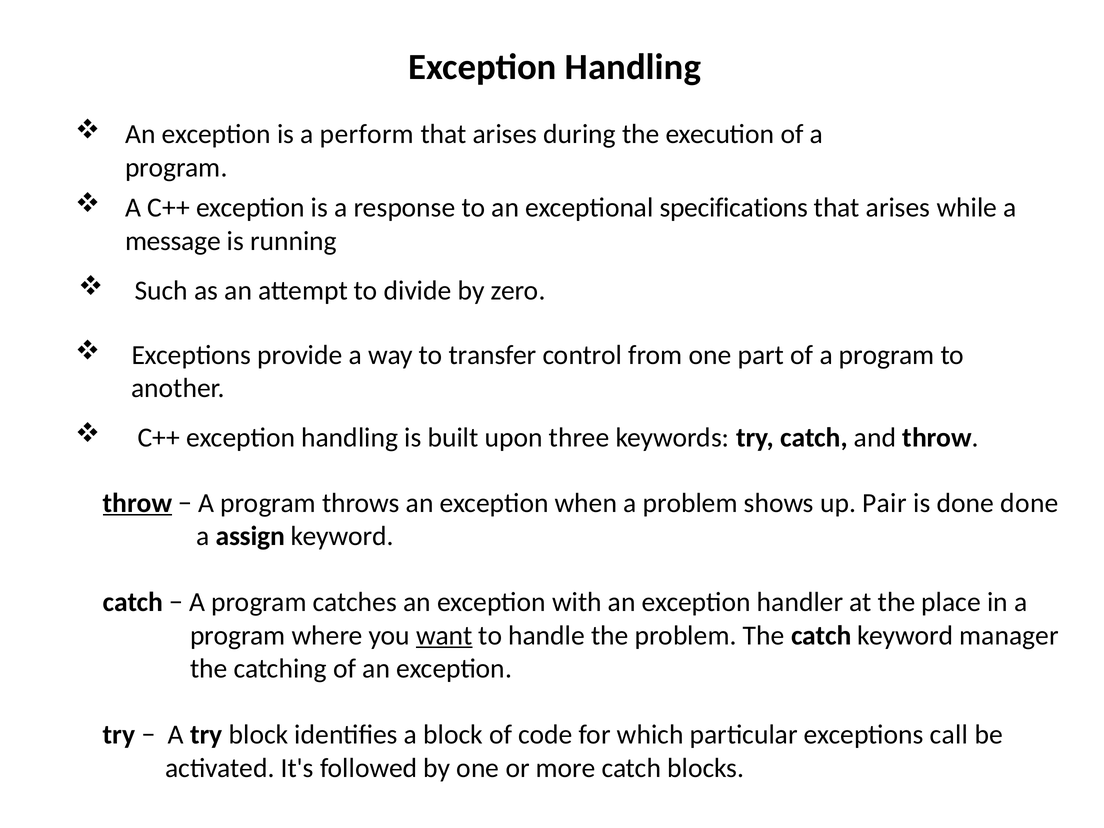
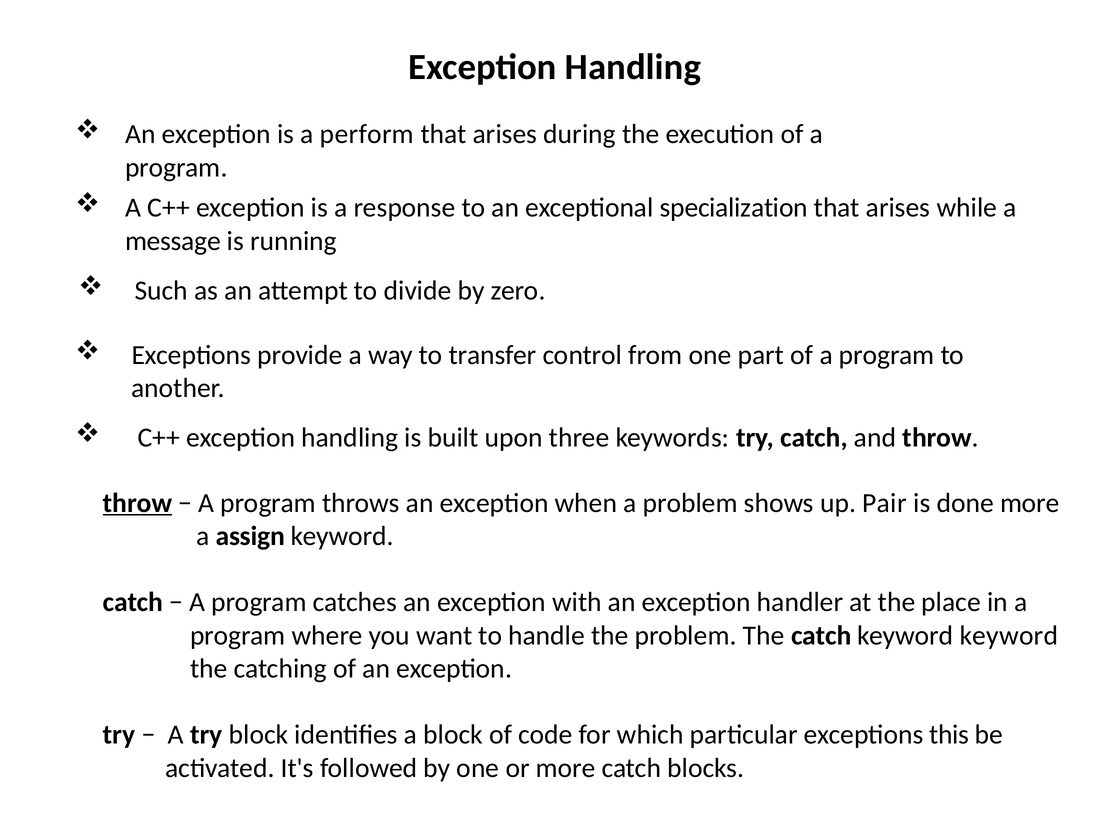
specifications: specifications -> specialization (734, 208)
done done: done -> more (1030, 503)
want underline: present -> none (444, 635)
keyword manager: manager -> keyword (1009, 635)
call: call -> this (949, 735)
